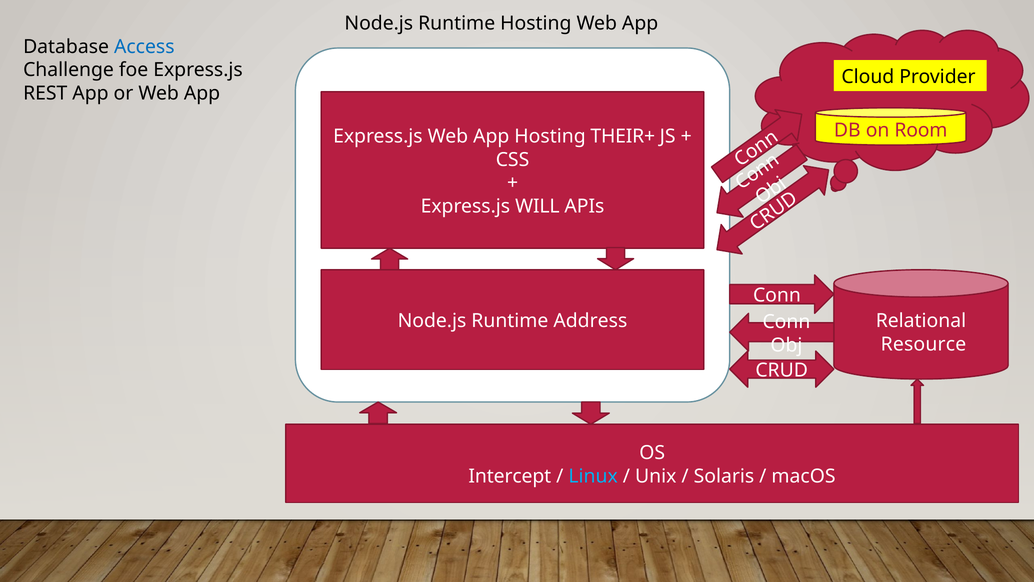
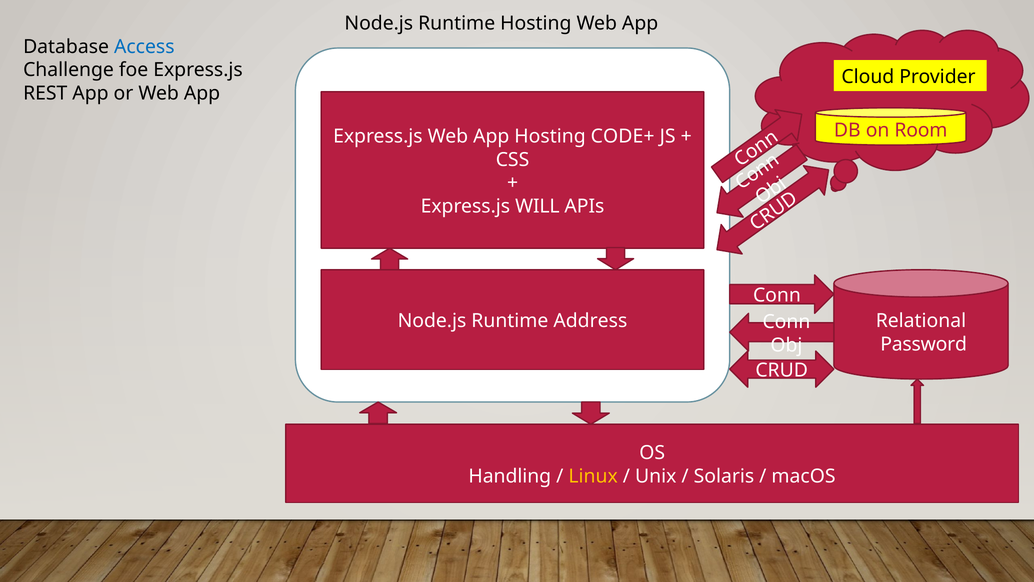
THEIR+: THEIR+ -> CODE+ (623, 136)
Resource: Resource -> Password (924, 344)
Intercept: Intercept -> Handling (510, 476)
Linux colour: light blue -> yellow (593, 476)
